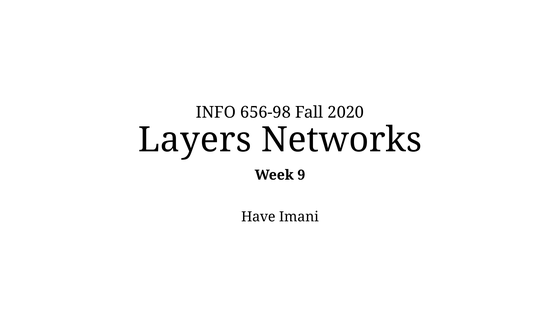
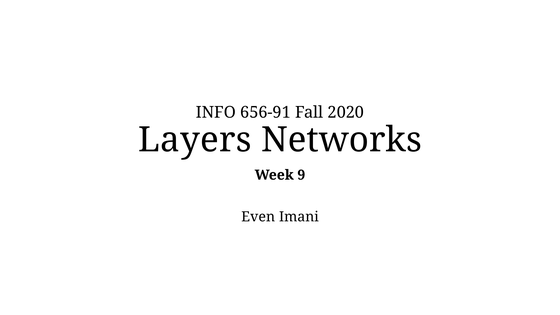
656-98: 656-98 -> 656-91 (266, 112)
Have: Have -> Even (258, 217)
